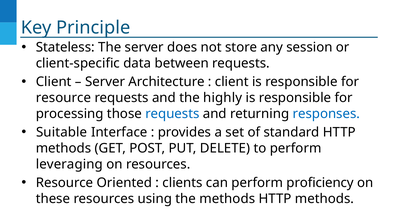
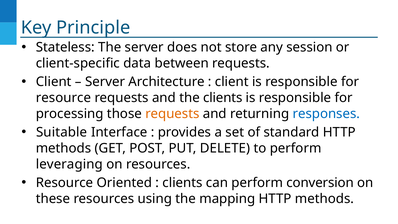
the highly: highly -> clients (223, 98)
requests colour: blue -> orange (172, 114)
proficiency: proficiency -> conversion (320, 183)
the methods: methods -> mapping (227, 199)
